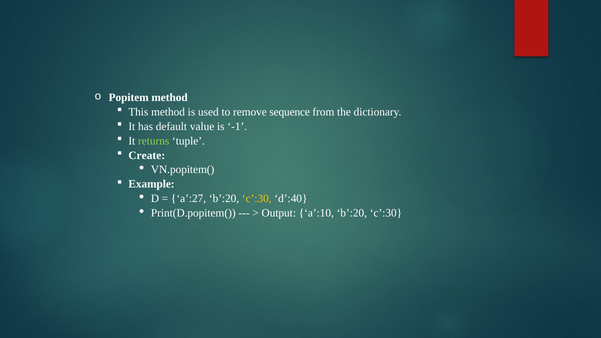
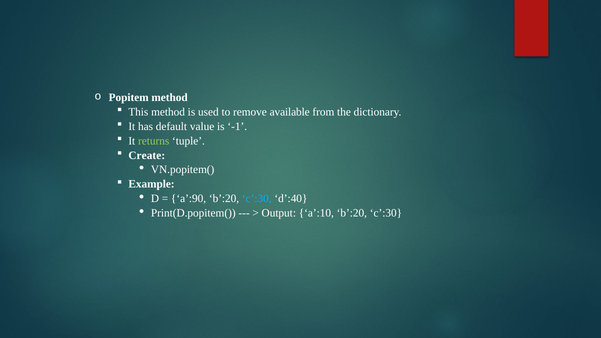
sequence: sequence -> available (290, 112)
a’:27: a’:27 -> a’:90 (189, 199)
c’:30 colour: yellow -> light blue (257, 199)
